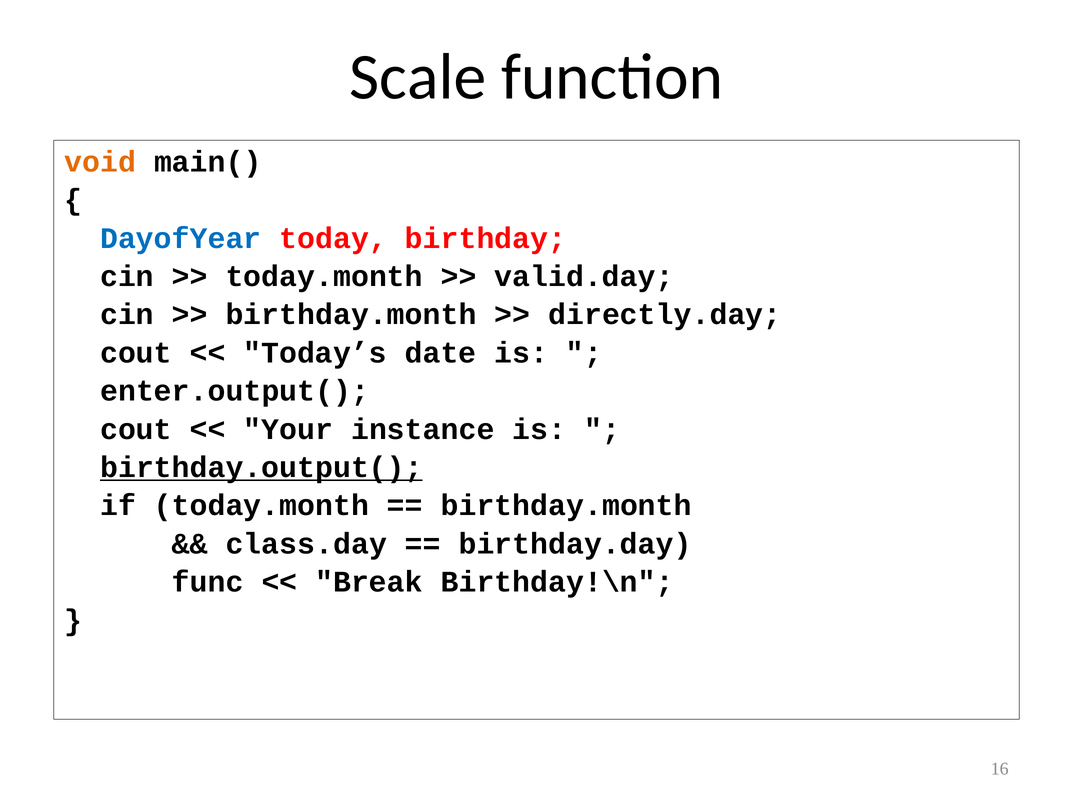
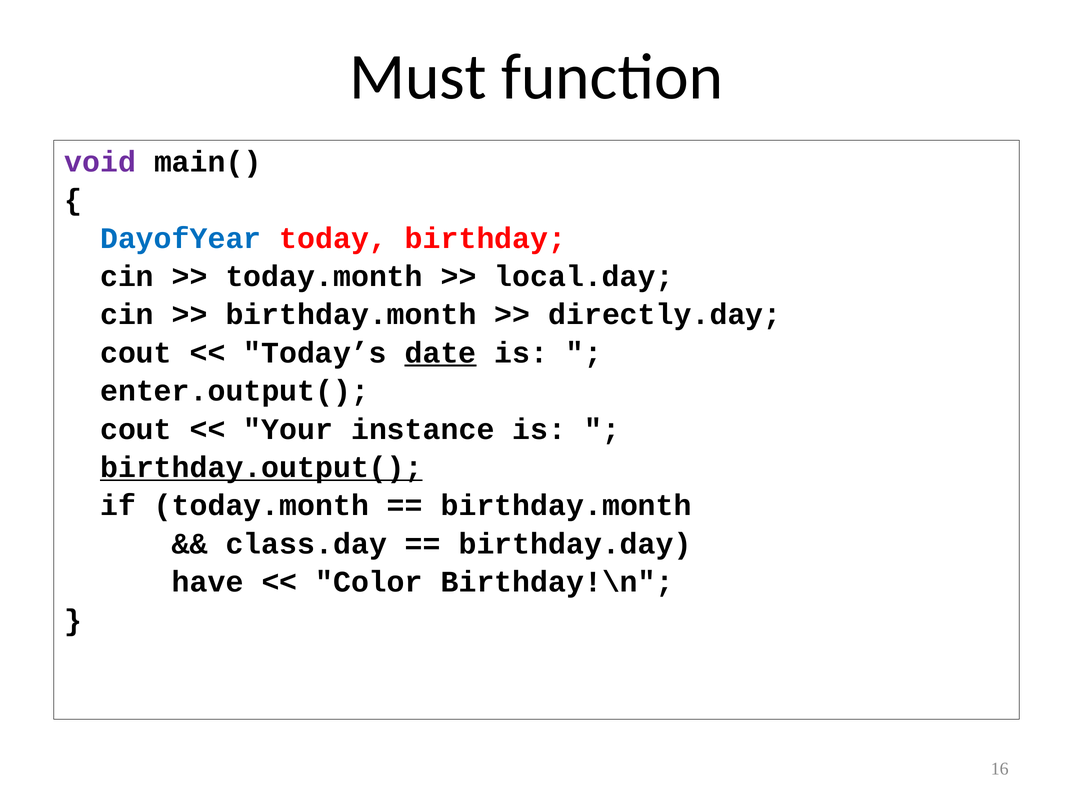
Scale: Scale -> Must (418, 77)
void colour: orange -> purple (100, 162)
valid.day: valid.day -> local.day (584, 276)
date underline: none -> present (441, 353)
func: func -> have (208, 582)
Break: Break -> Color (369, 582)
